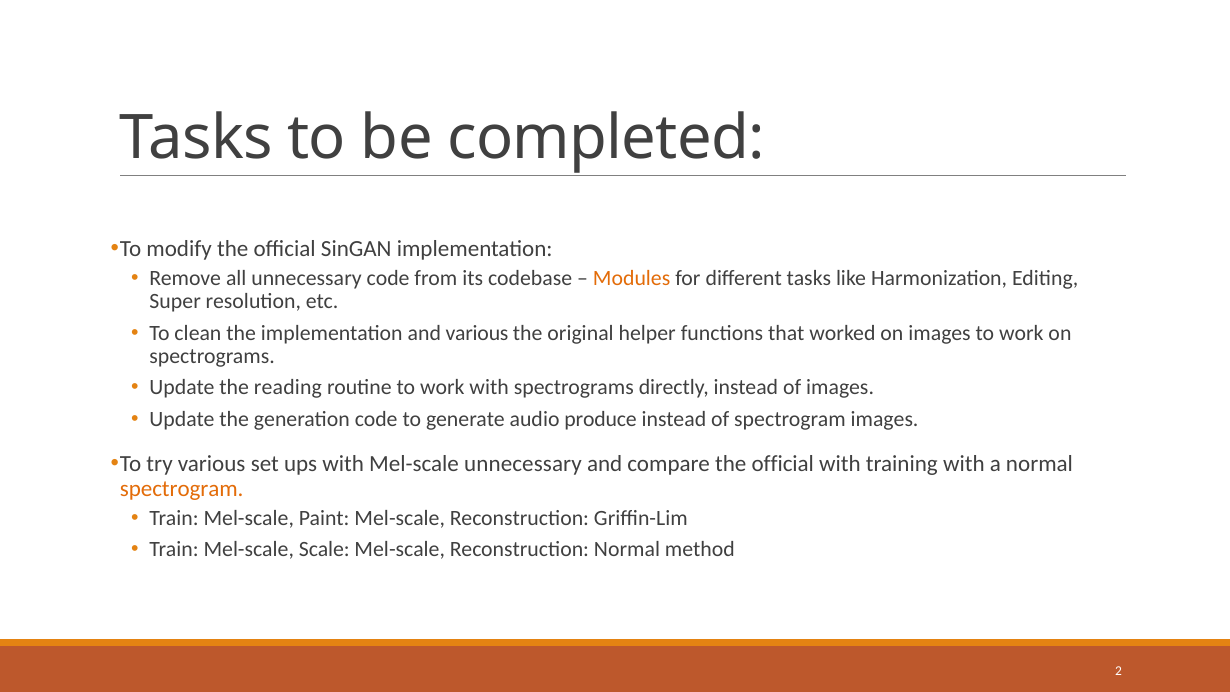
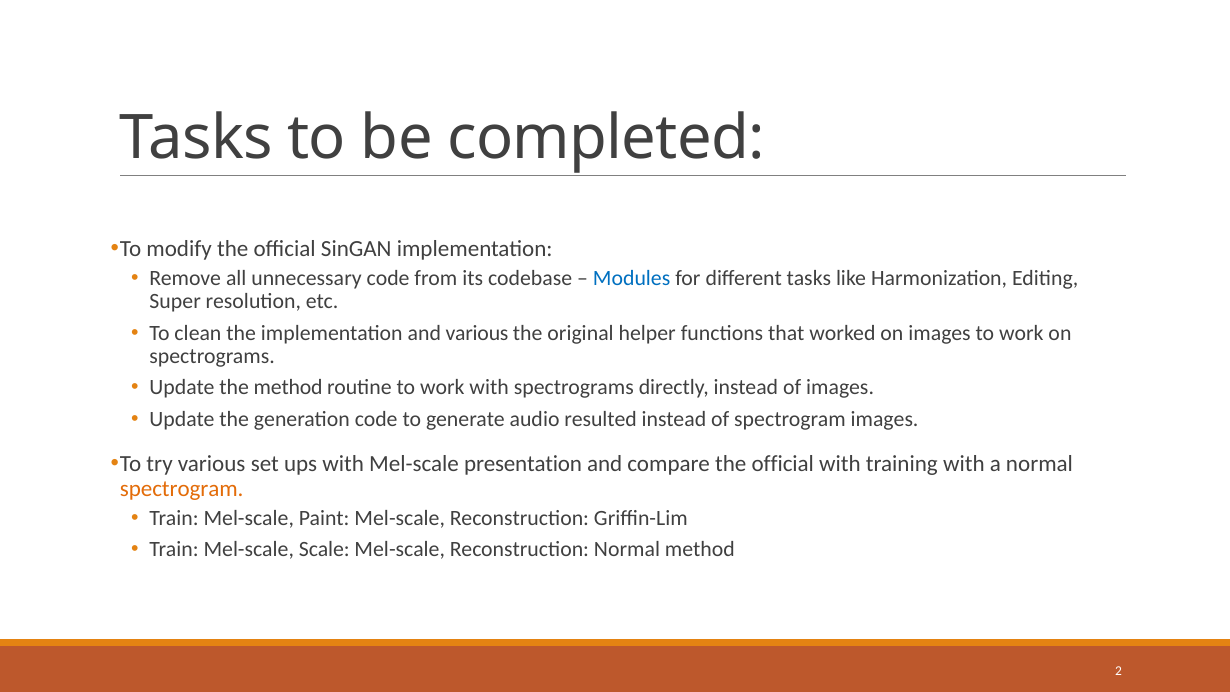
Modules colour: orange -> blue (632, 278)
the reading: reading -> method (288, 388)
produce: produce -> resulted (601, 419)
Mel-scale unnecessary: unnecessary -> presentation (523, 464)
